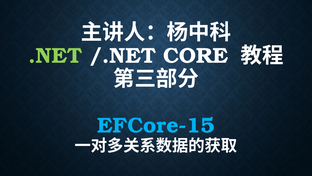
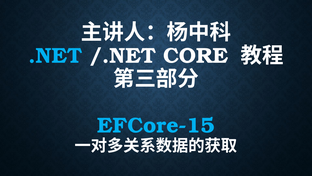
.NET colour: light green -> light blue (55, 56)
